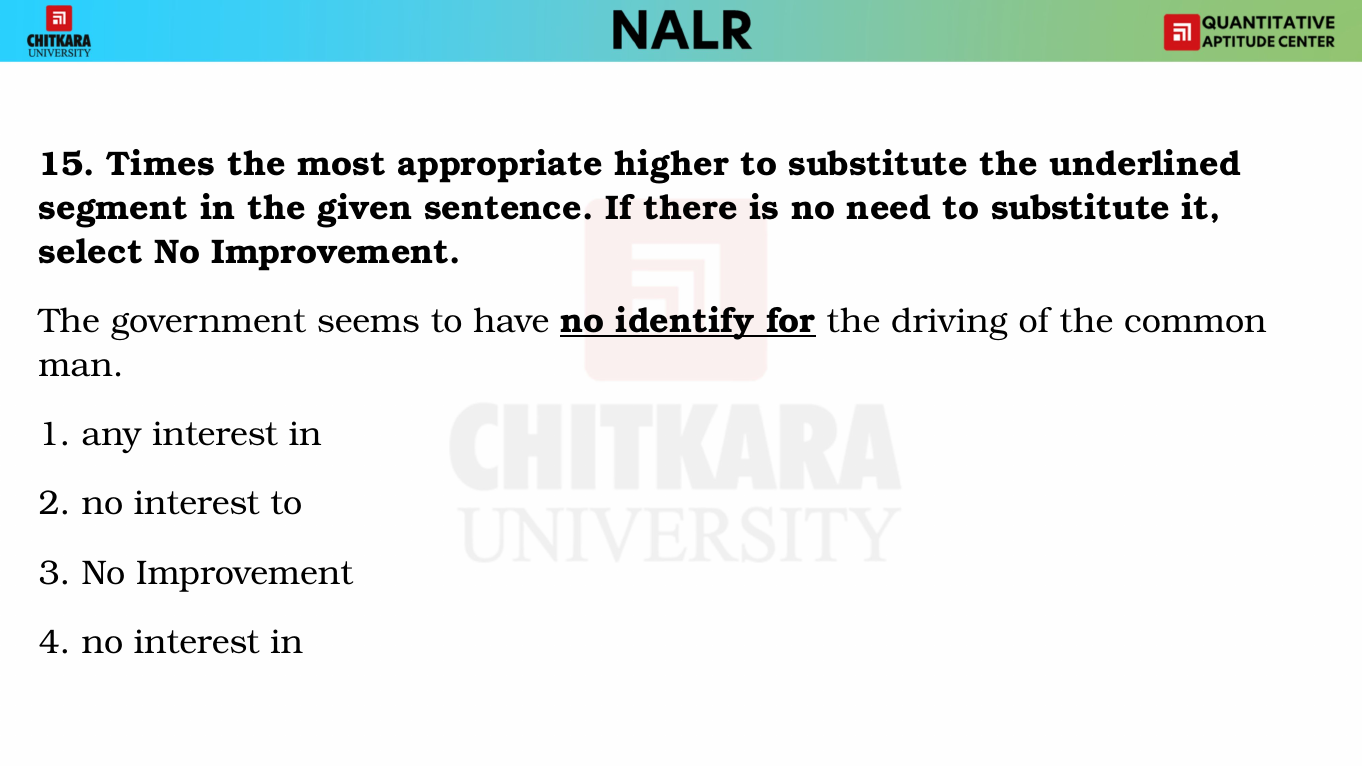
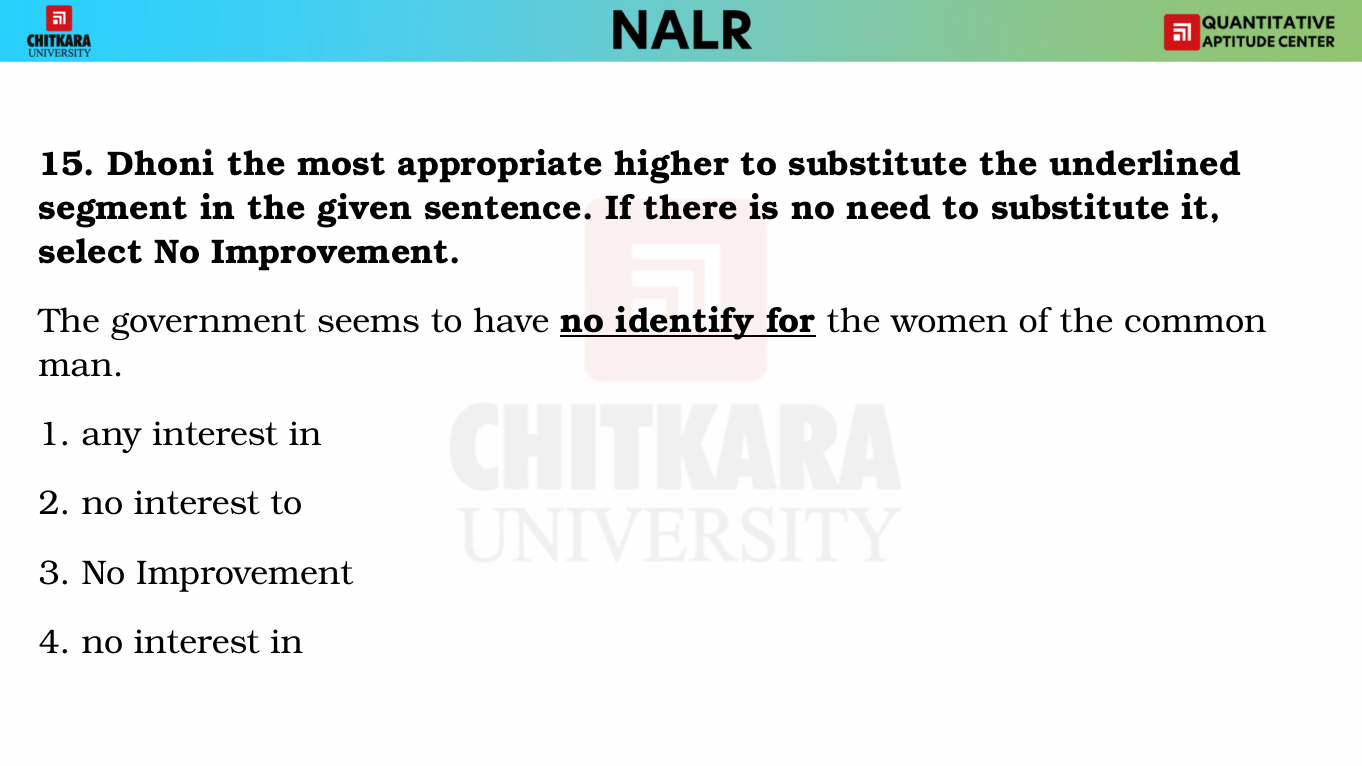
Times: Times -> Dhoni (161, 165)
driving: driving -> women (950, 321)
